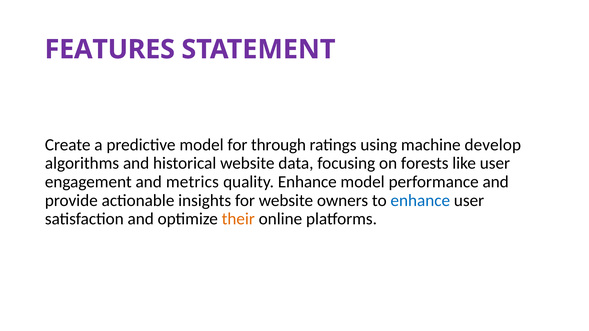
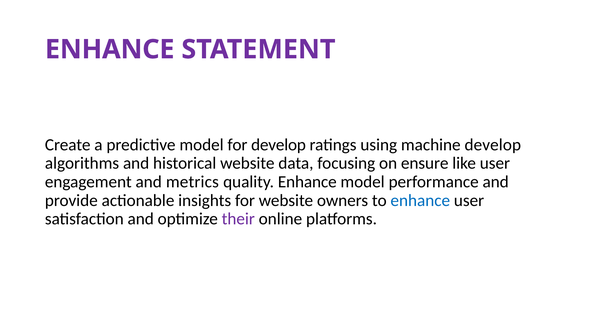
FEATURES: FEATURES -> ENHANCE (110, 49)
for through: through -> develop (279, 145)
forests: forests -> ensure (425, 163)
their colour: orange -> purple (238, 219)
